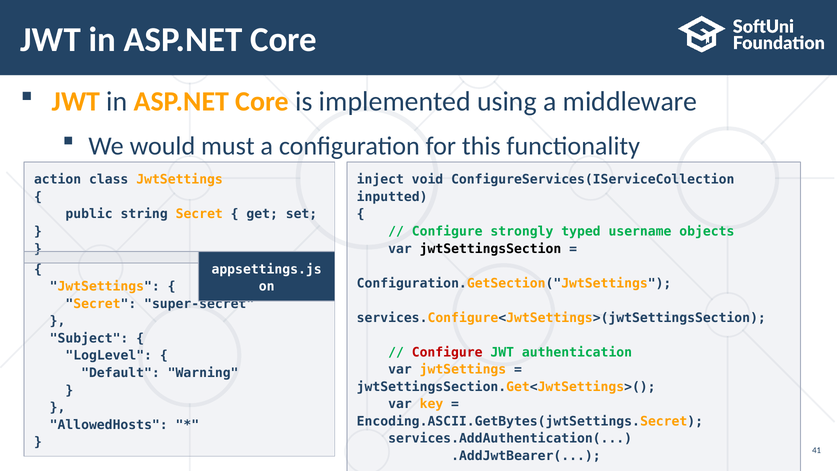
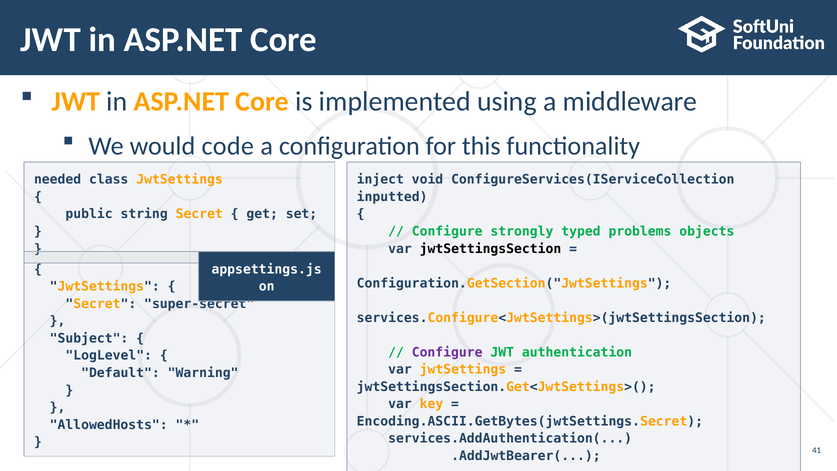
must: must -> code (228, 146)
action: action -> needed (58, 180)
username: username -> problems (640, 231)
Configure colour: red -> purple (447, 352)
